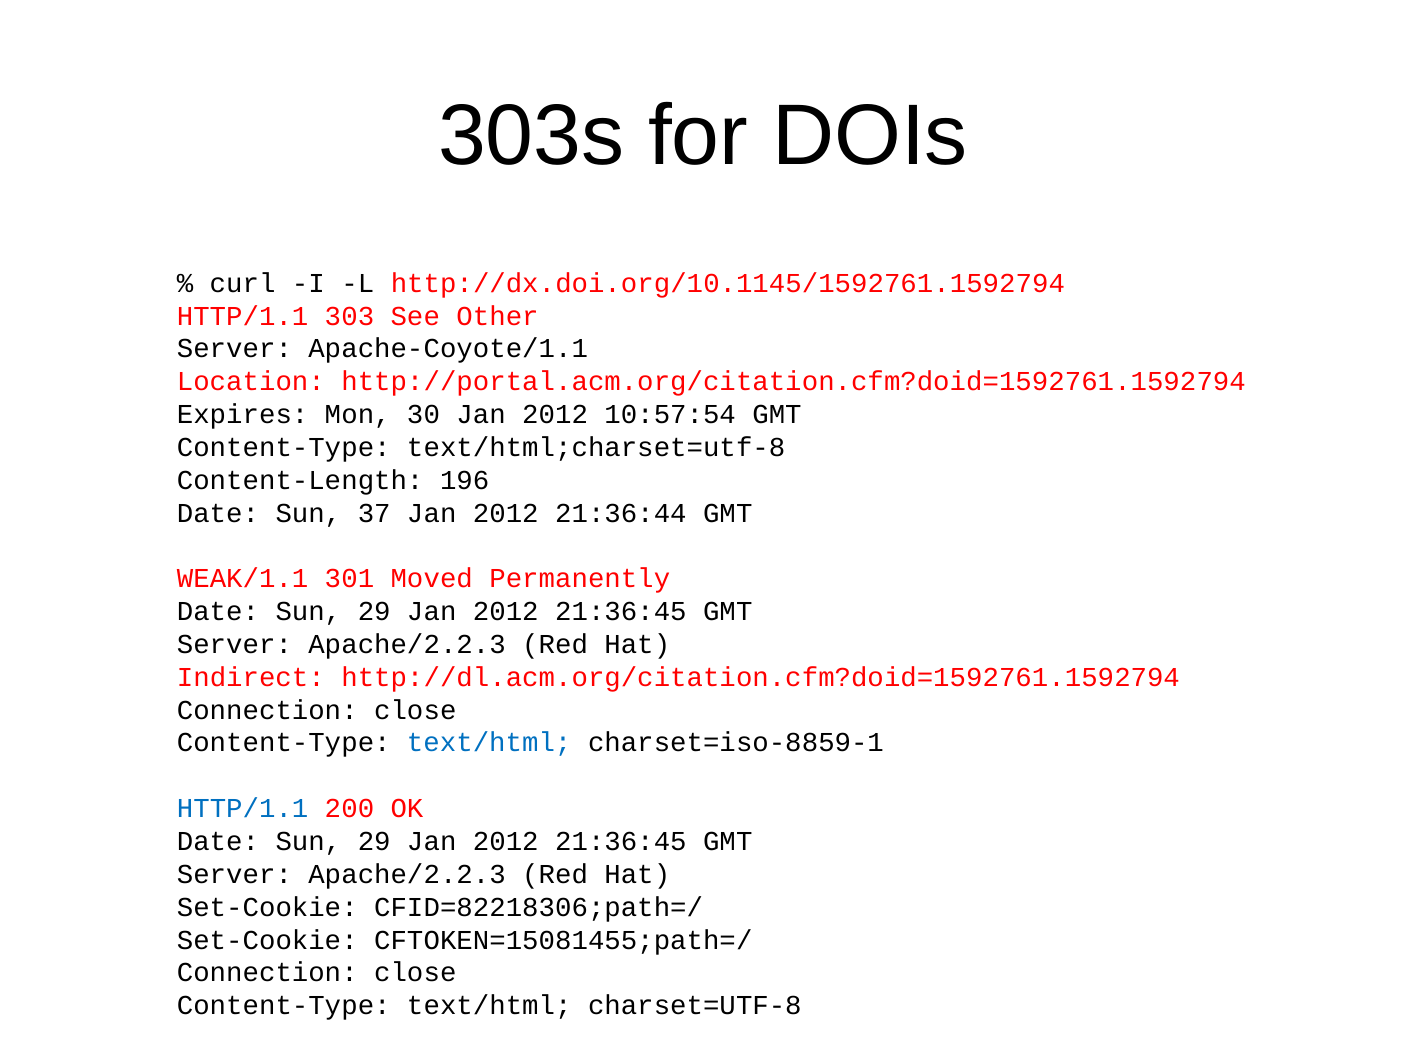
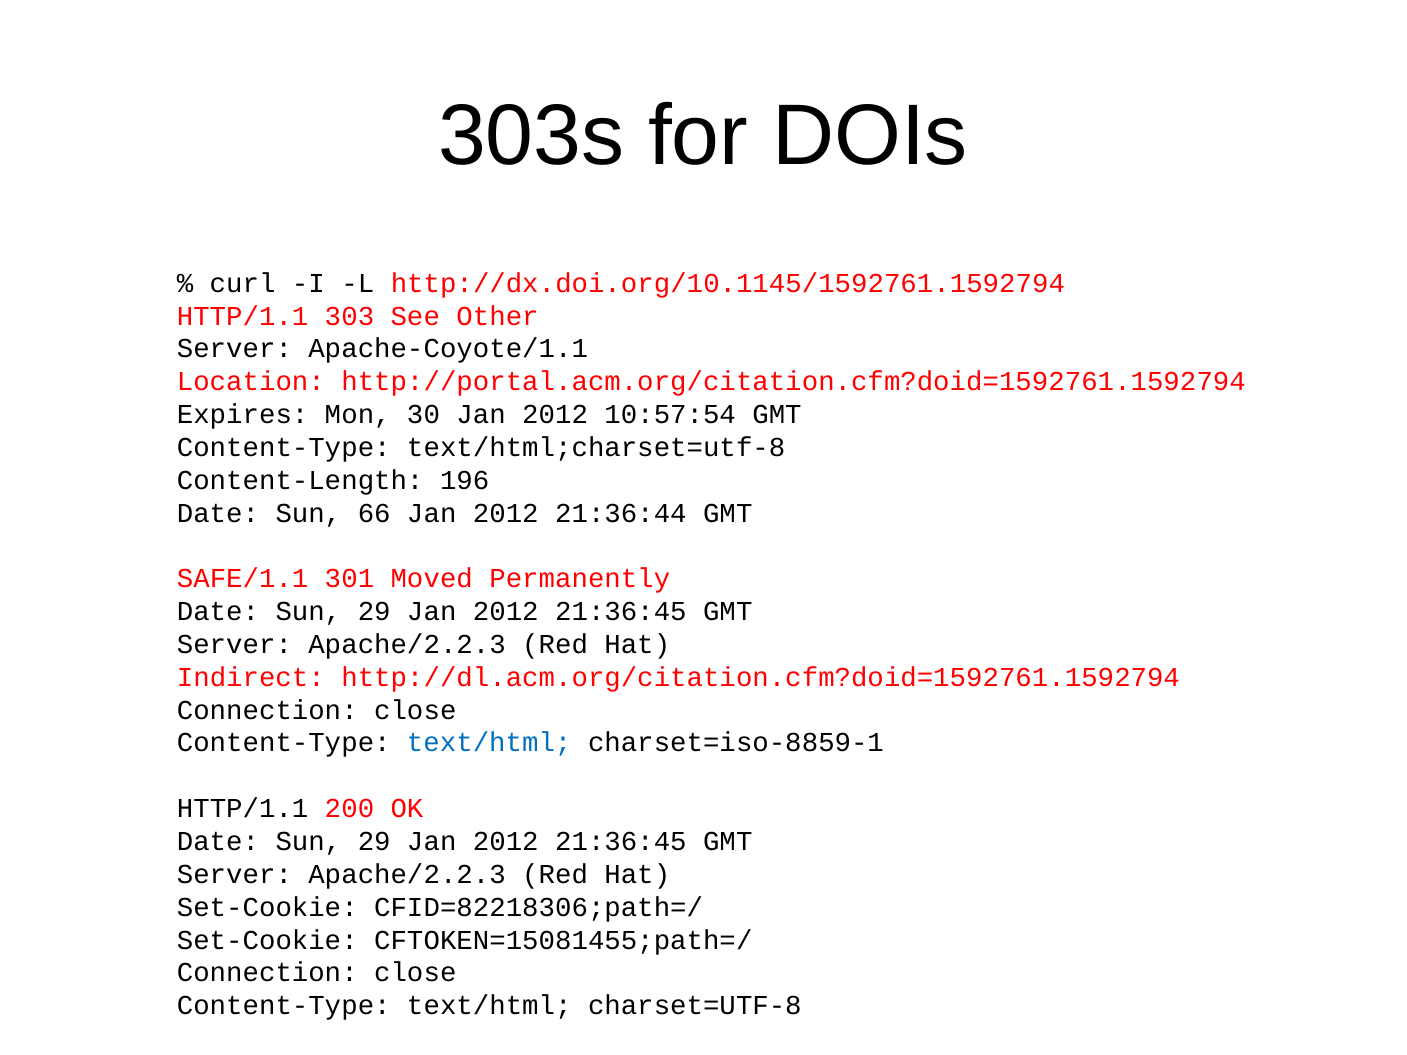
37: 37 -> 66 (374, 513)
WEAK/1.1: WEAK/1.1 -> SAFE/1.1 (243, 579)
HTTP/1.1 colour: blue -> black (243, 809)
